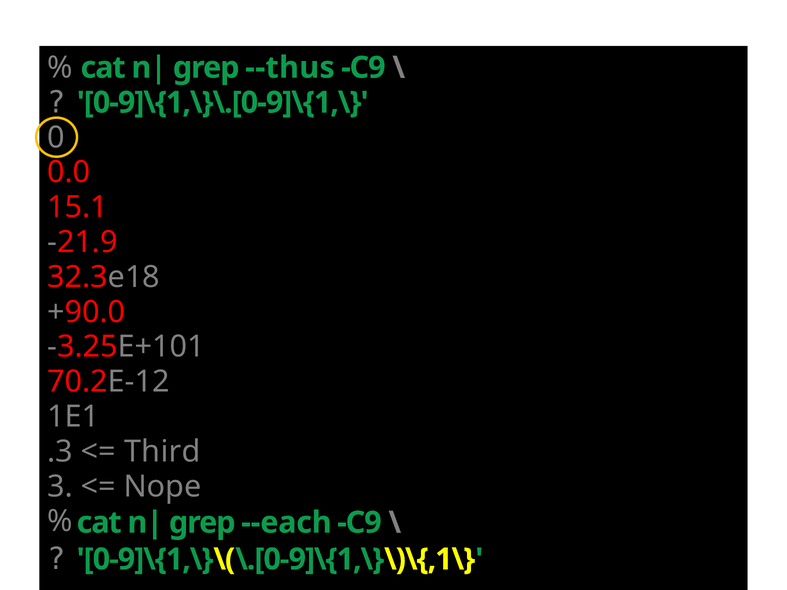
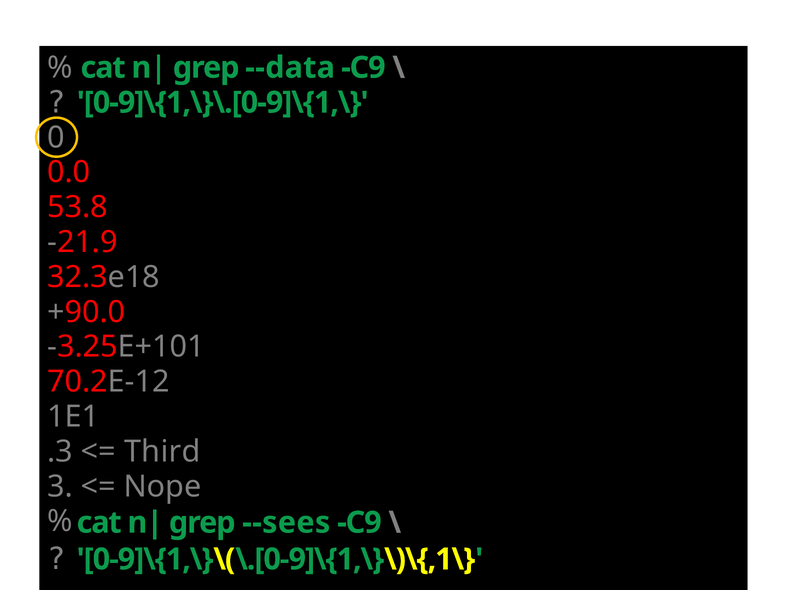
--thus: --thus -> --data (290, 68)
15.1: 15.1 -> 53.8 (78, 207)
--each: --each -> --sees (286, 523)
